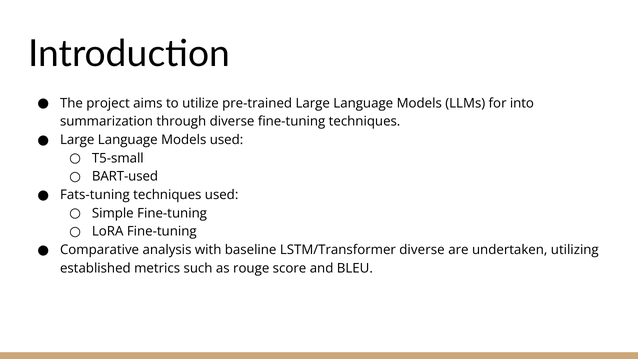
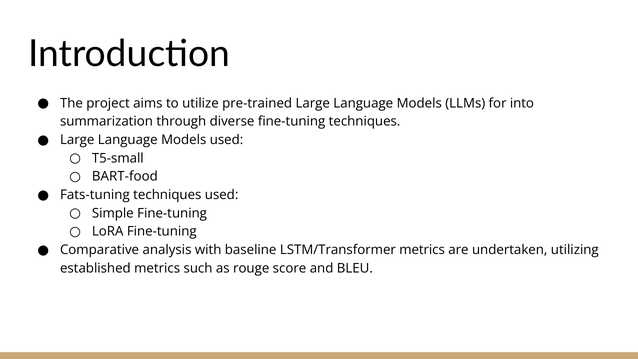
BART-used: BART-used -> BART-food (125, 176)
LSTM/Transformer diverse: diverse -> metrics (422, 250)
